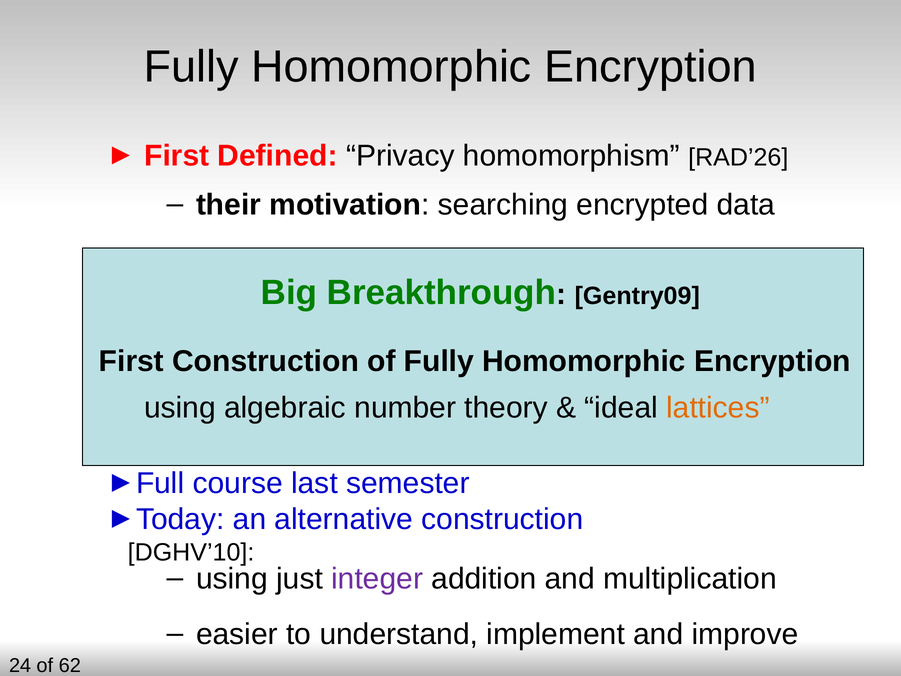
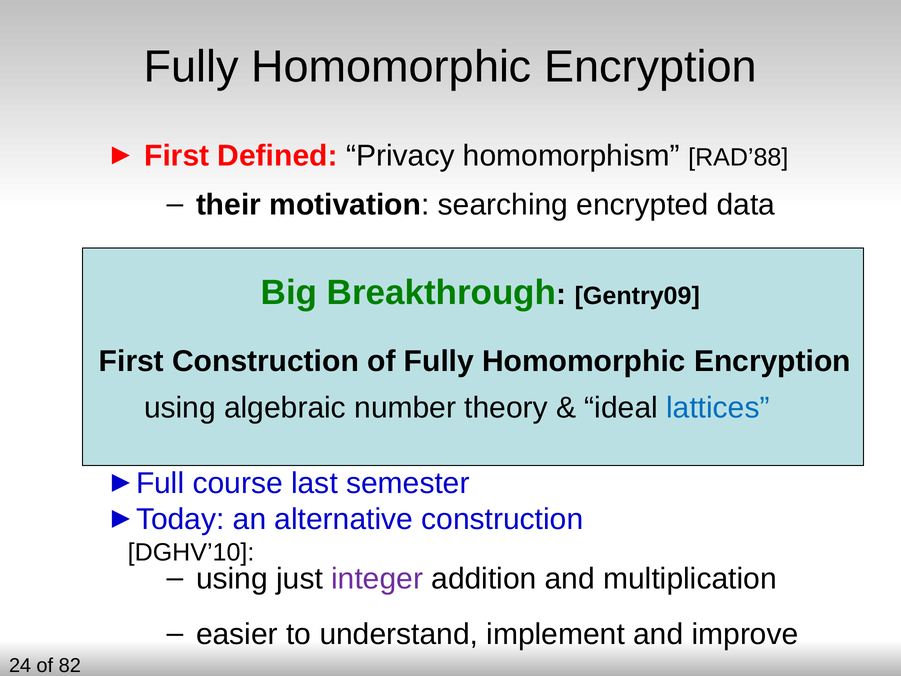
RAD’26: RAD’26 -> RAD’88 (738, 158)
lattices colour: orange -> blue (718, 408)
62: 62 -> 82 (70, 666)
